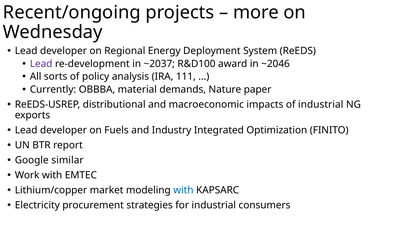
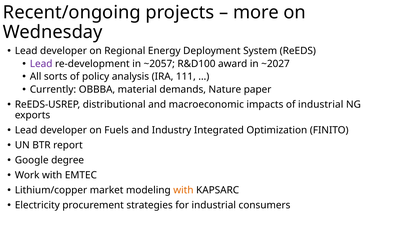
~2037: ~2037 -> ~2057 (159, 64)
~2046: ~2046 -> ~2027 (275, 64)
similar: similar -> degree (68, 160)
with colour: blue -> orange (183, 190)
